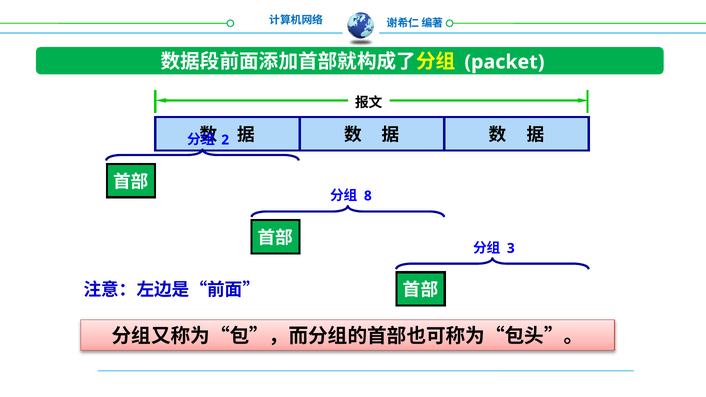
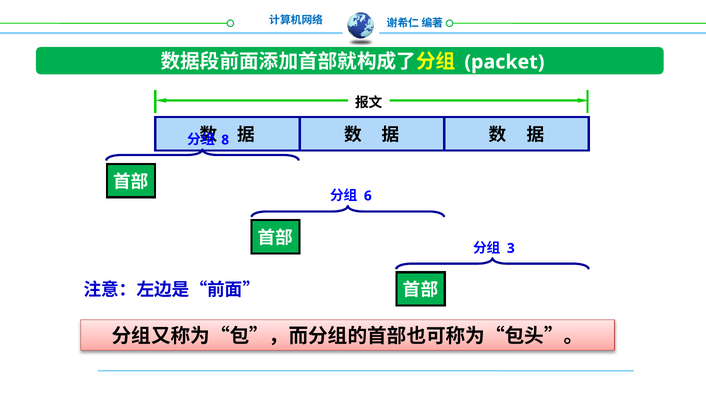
2: 2 -> 8 (225, 140)
8: 8 -> 6 (368, 196)
